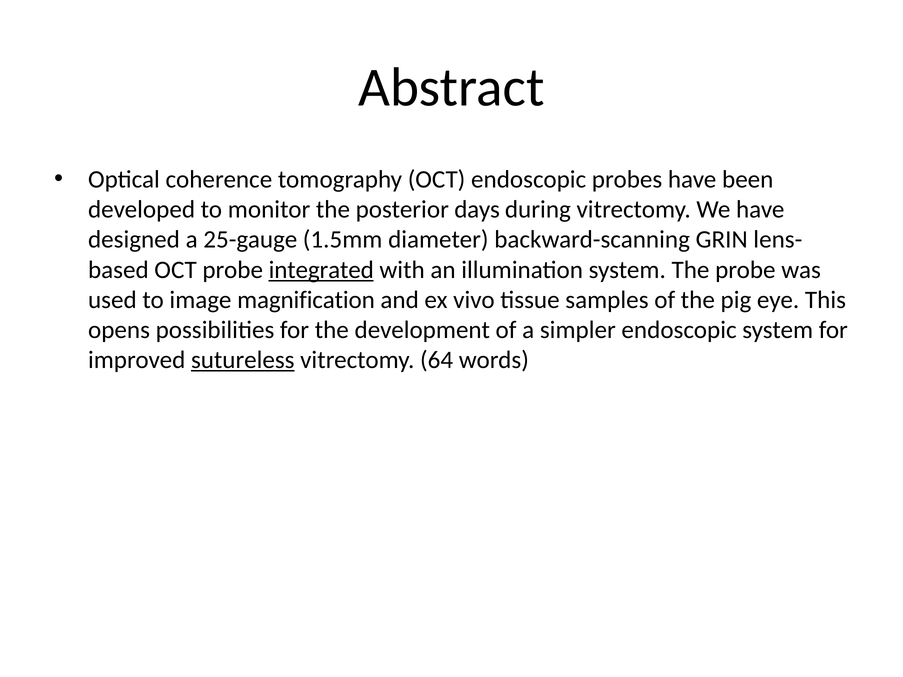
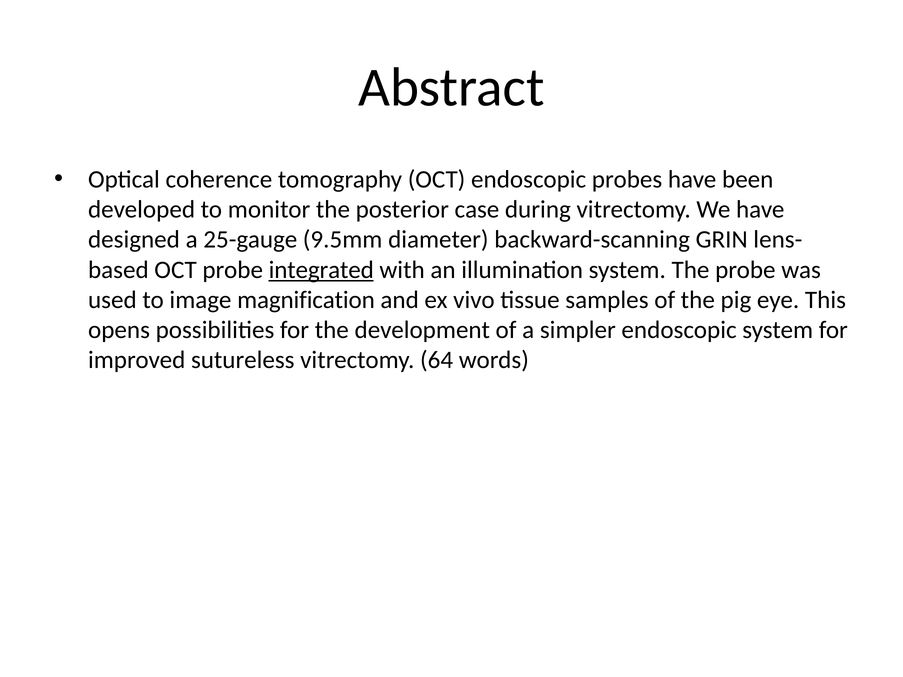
days: days -> case (477, 210)
1.5mm: 1.5mm -> 9.5mm (343, 240)
sutureless underline: present -> none (243, 360)
